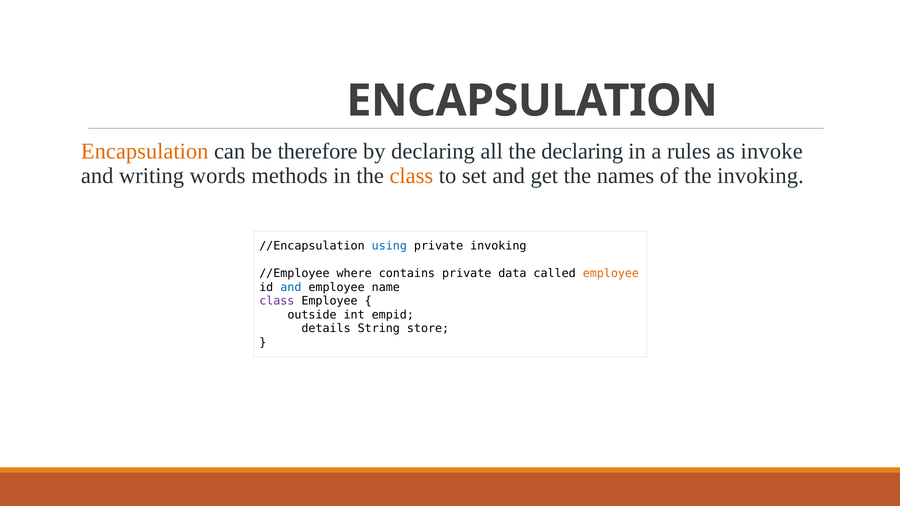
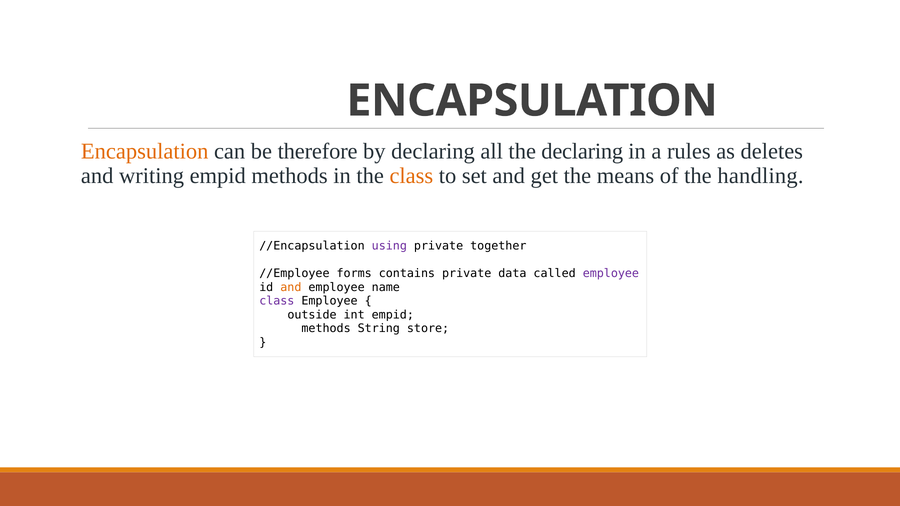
invoke: invoke -> deletes (772, 152)
writing words: words -> empid (218, 176)
names: names -> means (625, 176)
the invoking: invoking -> handling (760, 176)
using colour: blue -> purple (389, 246)
private invoking: invoking -> together (498, 246)
where: where -> forms (354, 274)
employee colour: orange -> purple (611, 274)
and colour: blue -> orange (291, 287)
details: details -> methods (326, 329)
